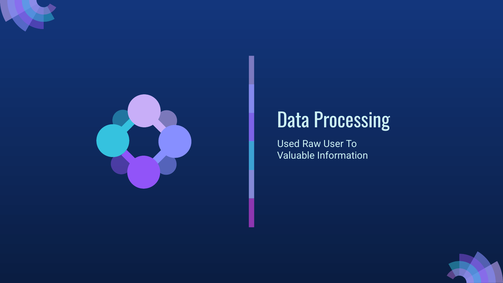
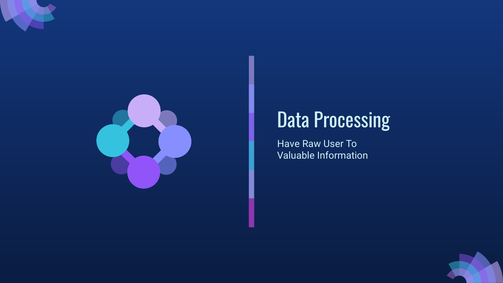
Used: Used -> Have (288, 144)
